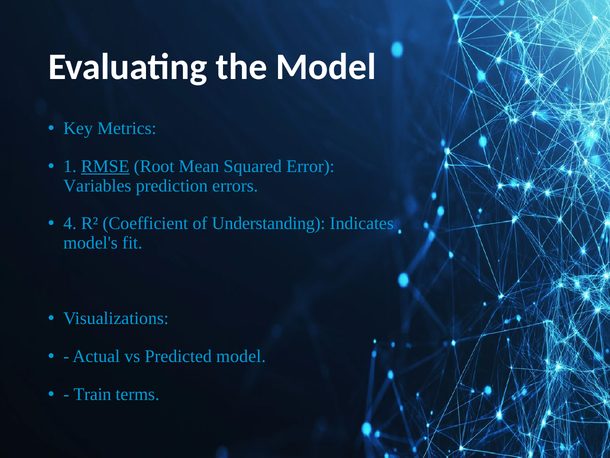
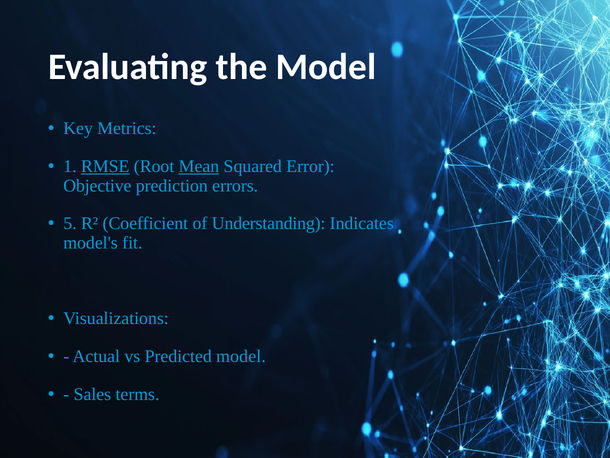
Mean underline: none -> present (199, 166)
Variables: Variables -> Objective (97, 185)
4: 4 -> 5 (70, 223)
Train: Train -> Sales (92, 394)
